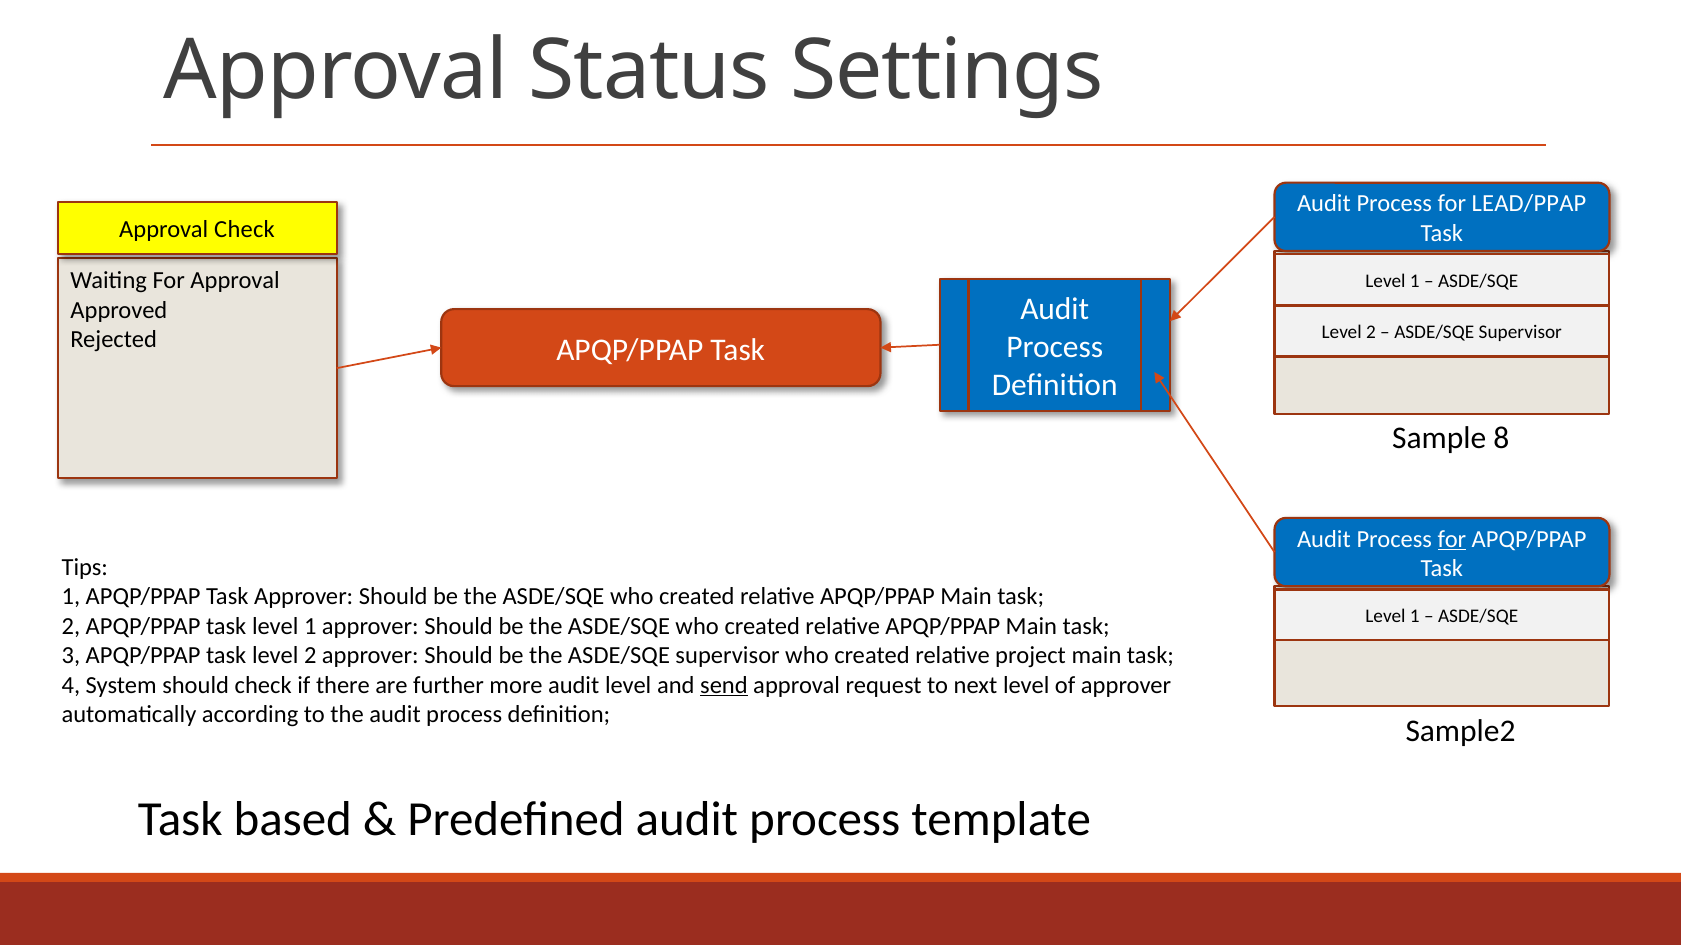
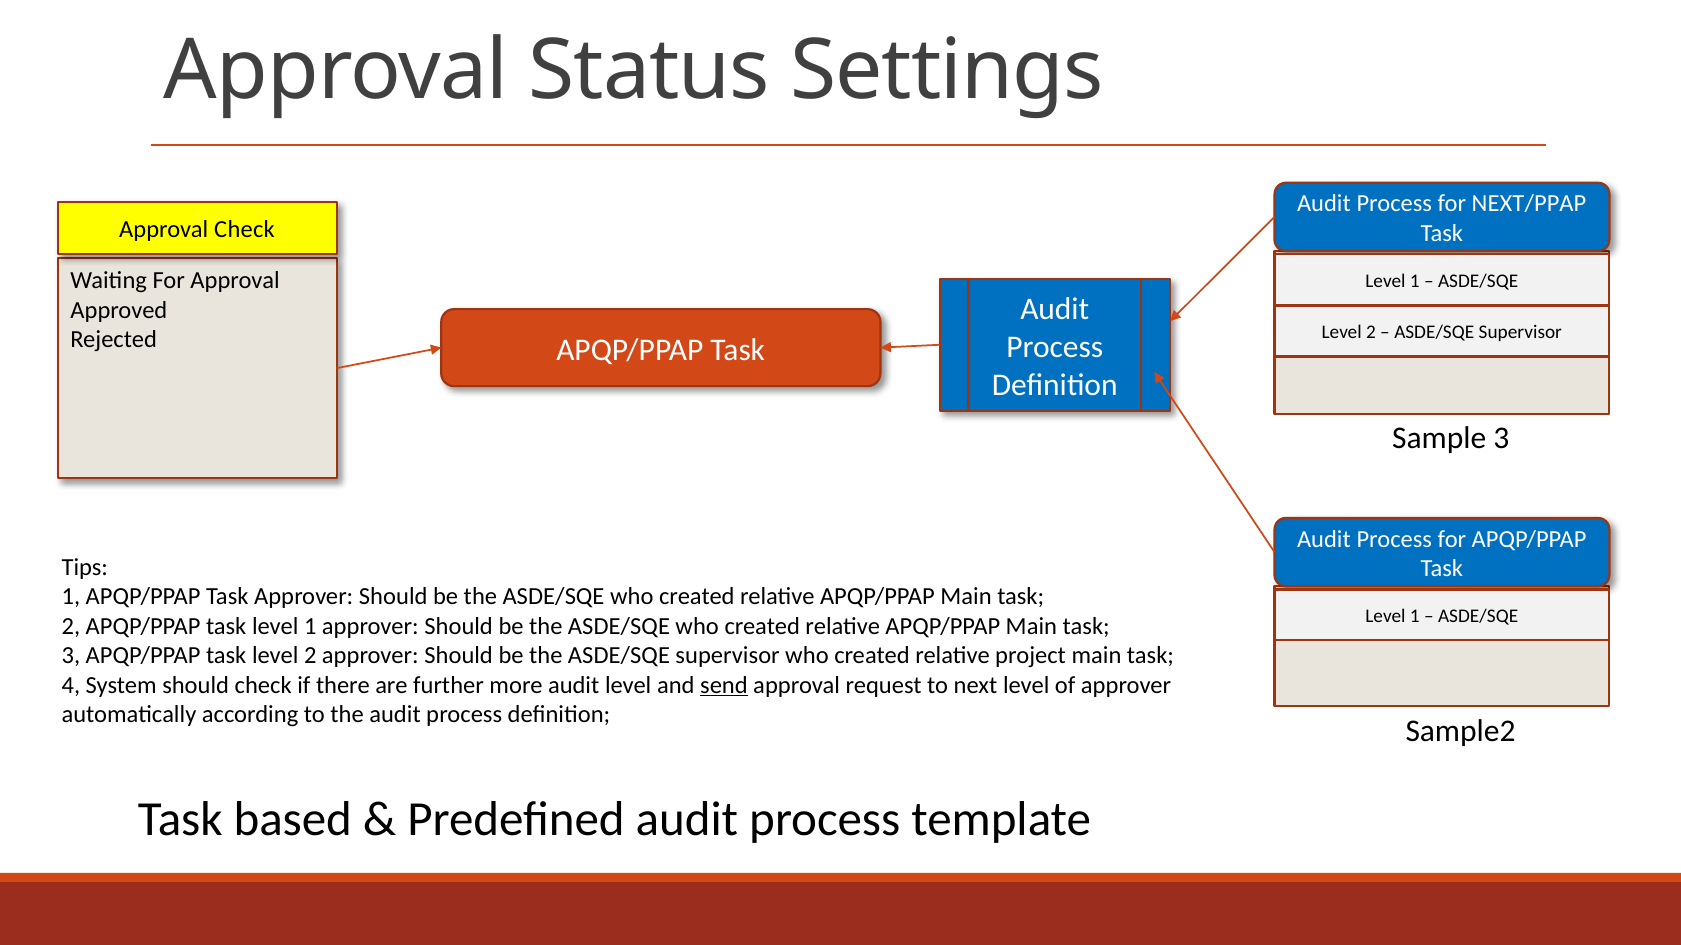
LEAD/PPAP: LEAD/PPAP -> NEXT/PPAP (1529, 204)
Sample 8: 8 -> 3 (1501, 438)
for underline: present -> none (1452, 539)
